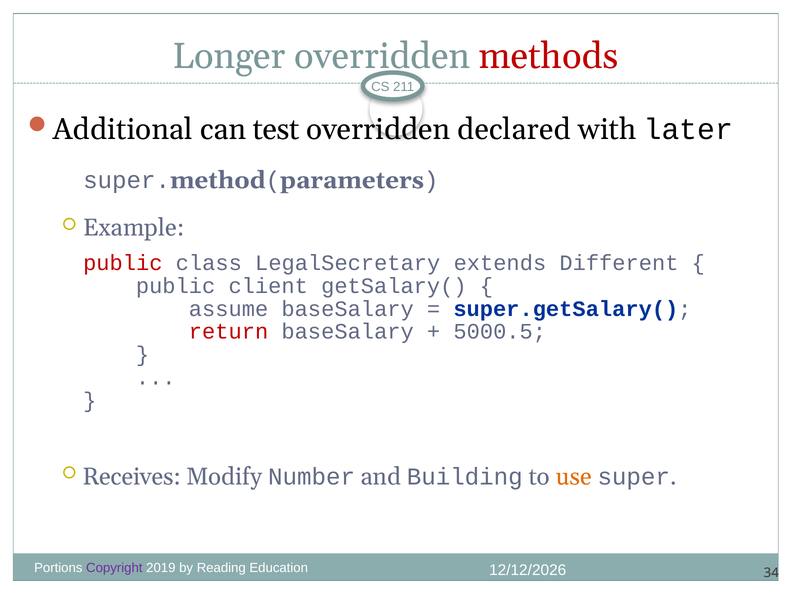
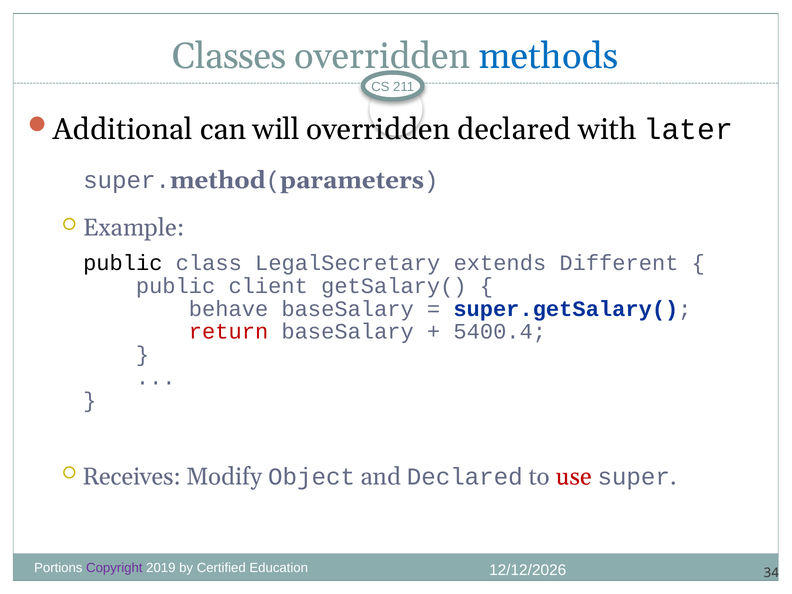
Longer: Longer -> Classes (229, 56)
methods colour: red -> blue (549, 56)
test: test -> will (276, 129)
public colour: red -> black (123, 263)
assume: assume -> behave (229, 309)
5000.5: 5000.5 -> 5400.4 (500, 332)
Number: Number -> Object (312, 477)
and Building: Building -> Declared (465, 477)
use colour: orange -> red (574, 477)
Reading: Reading -> Certified (221, 568)
